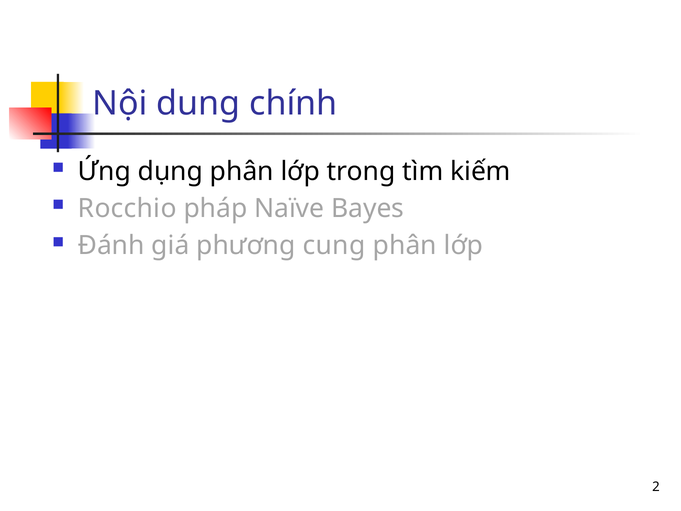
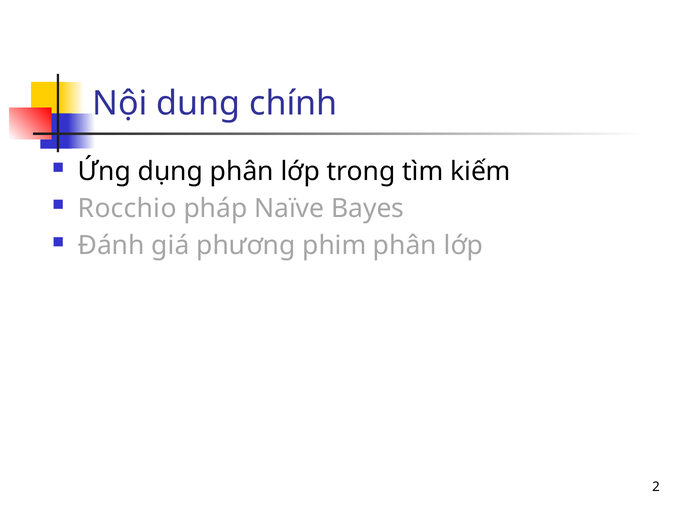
cung: cung -> phim (334, 246)
